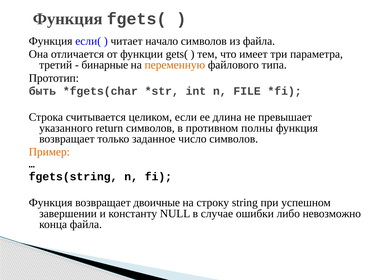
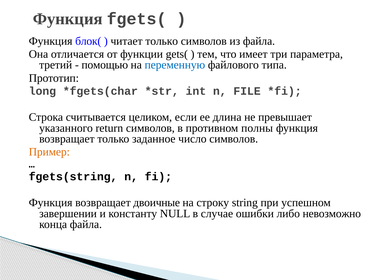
если(: если( -> блок( (88, 41)
читает начало: начало -> только (162, 41)
бинарные: бинарные -> помощью (105, 65)
переменную colour: orange -> blue (175, 65)
быть: быть -> long (42, 91)
